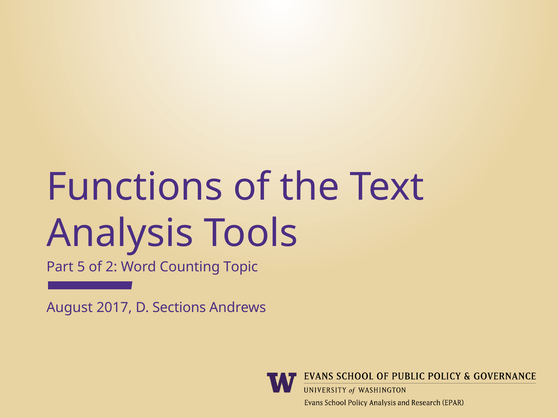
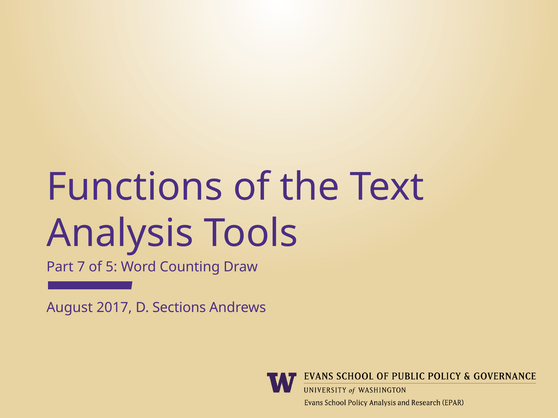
5: 5 -> 7 (81, 267)
2: 2 -> 5 (111, 267)
Topic: Topic -> Draw (241, 267)
